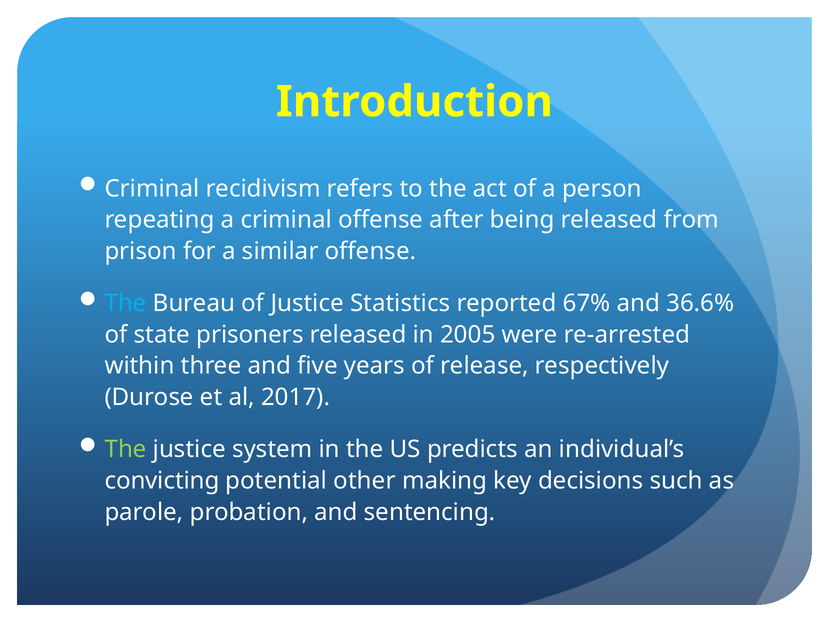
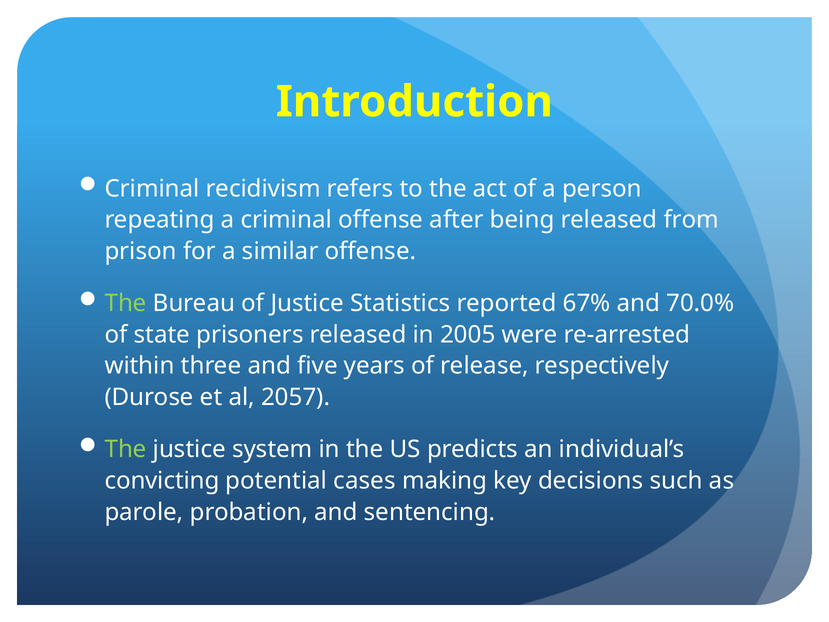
The colour: light blue -> light green (126, 303)
36.6%: 36.6% -> 70.0% (700, 303)
2017: 2017 -> 2057 (296, 397)
other: other -> cases (365, 481)
